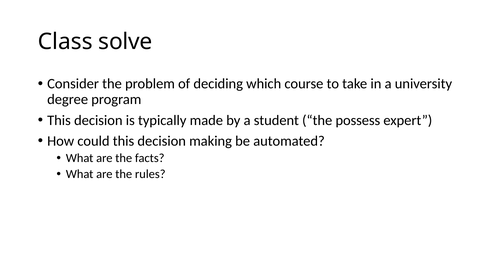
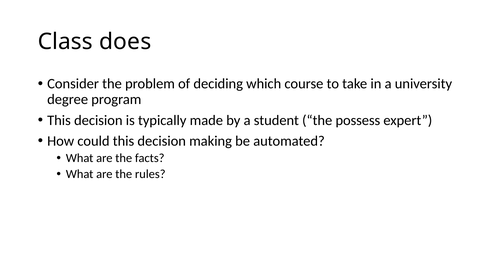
solve: solve -> does (125, 42)
